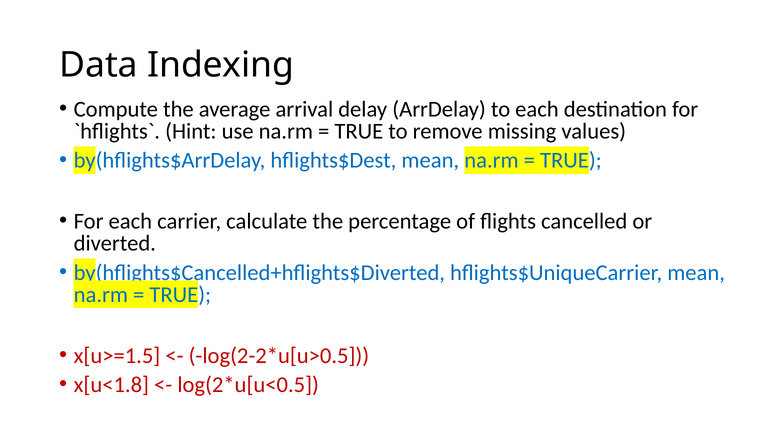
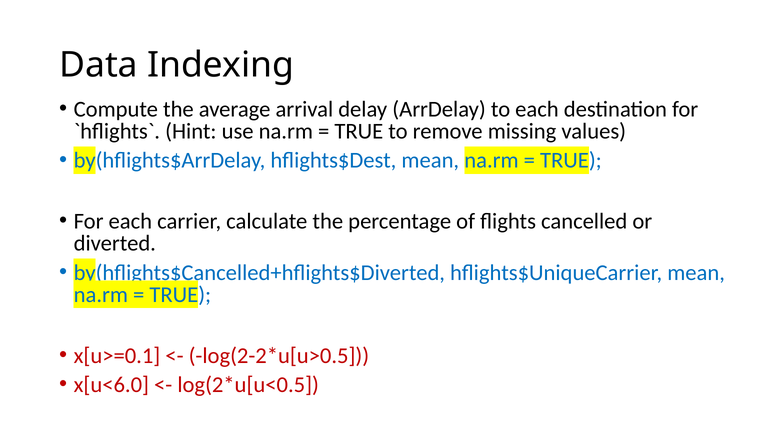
x[u>=1.5: x[u>=1.5 -> x[u>=0.1 (117, 356)
x[u<1.8: x[u<1.8 -> x[u<6.0 (111, 385)
